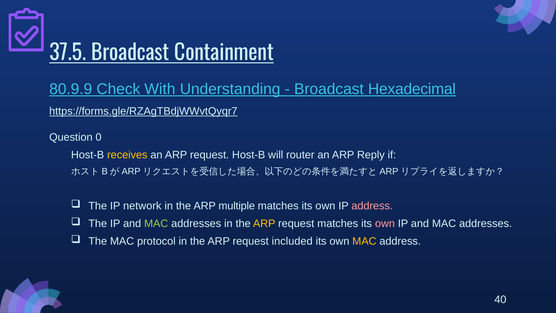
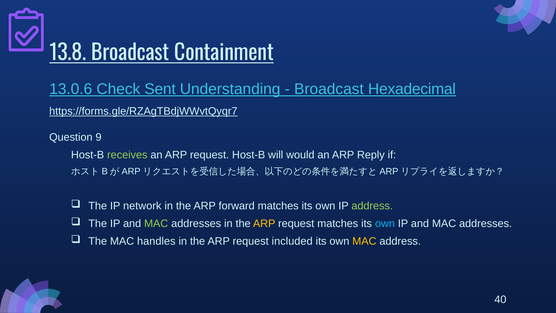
37.5: 37.5 -> 13.8 (68, 53)
80.9.9: 80.9.9 -> 13.0.6 (71, 89)
With: With -> Sent (160, 89)
0: 0 -> 9 (99, 137)
receives colour: yellow -> light green (127, 155)
router: router -> would (300, 155)
multiple: multiple -> forward (237, 206)
address colour: pink -> light green (372, 206)
own colour: pink -> light blue (385, 223)
protocol: protocol -> handles (156, 241)
